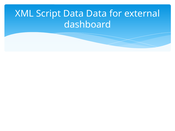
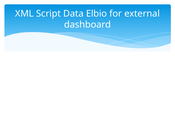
Data Data: Data -> Elbio (96, 14)
